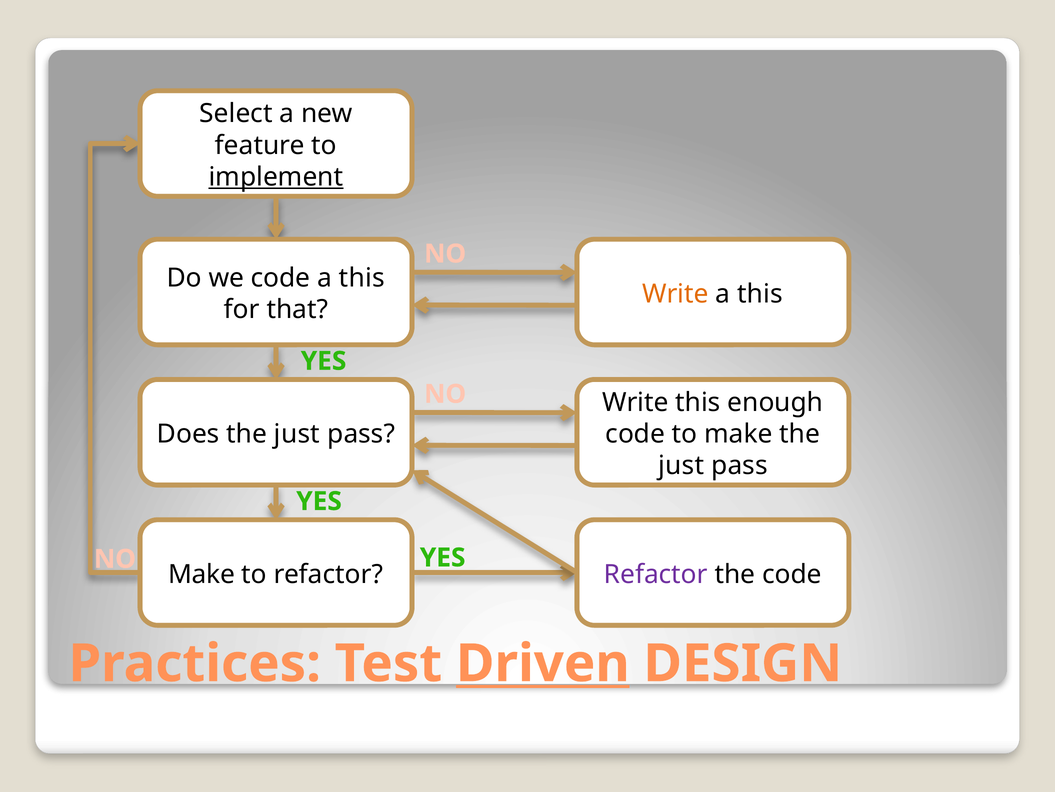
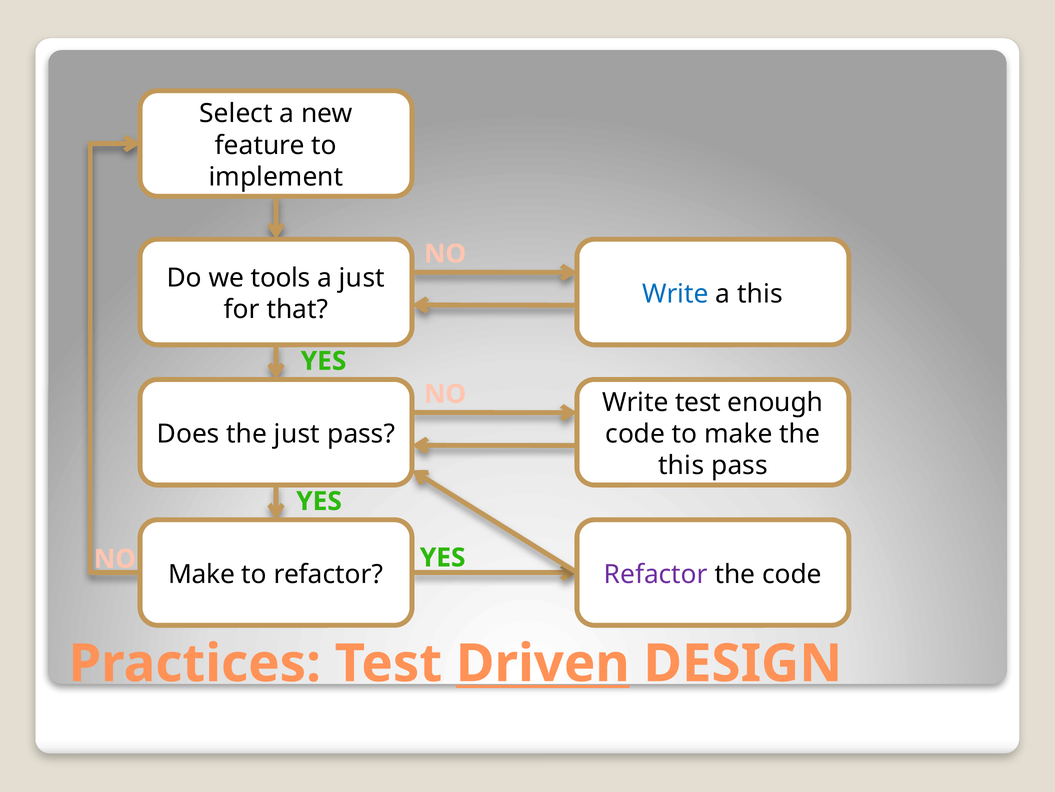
implement underline: present -> none (276, 177)
we code: code -> tools (281, 278)
this: this -> just (362, 278)
Write colour: orange -> blue (675, 294)
Write this: this -> test (698, 402)
just: just -> this (681, 465)
